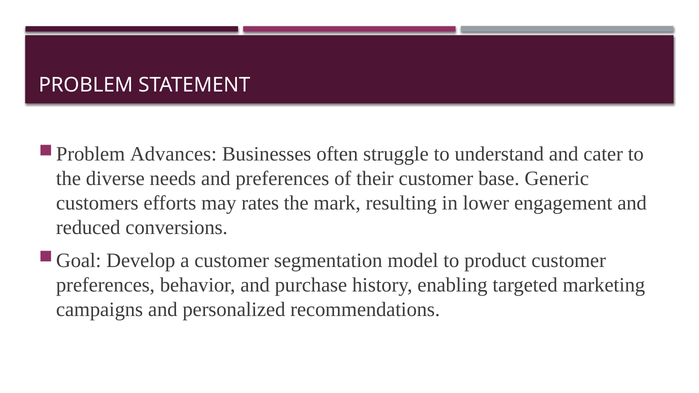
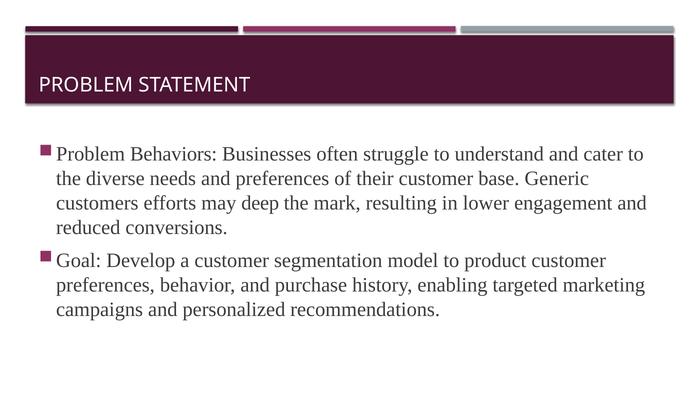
Advances: Advances -> Behaviors (174, 154)
rates: rates -> deep (260, 203)
